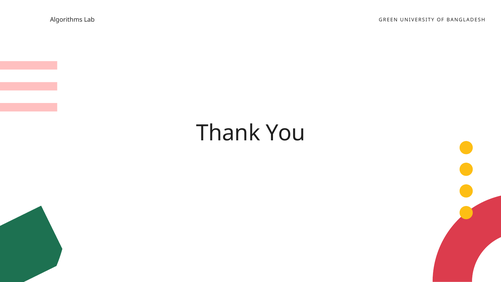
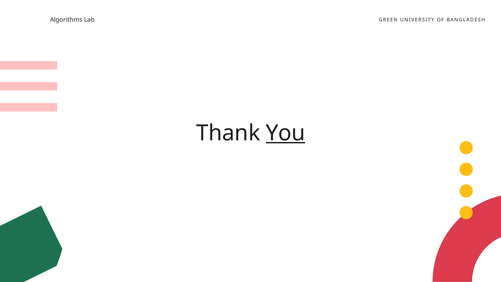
You underline: none -> present (286, 133)
